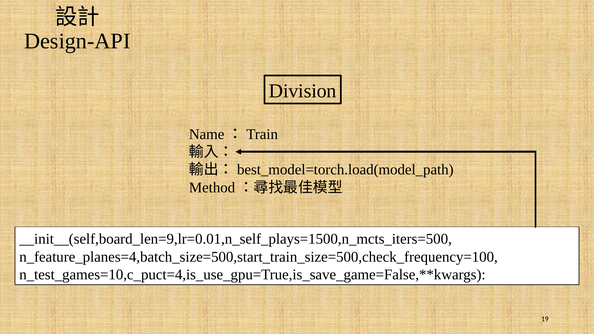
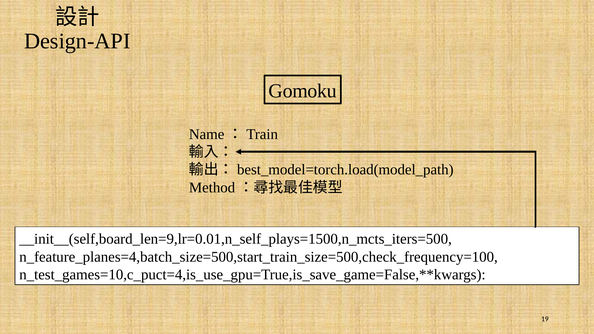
Division: Division -> Gomoku (303, 91)
